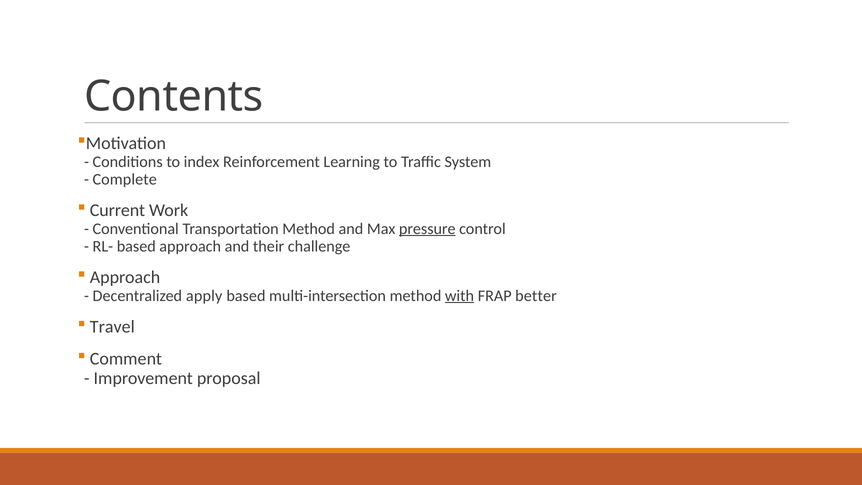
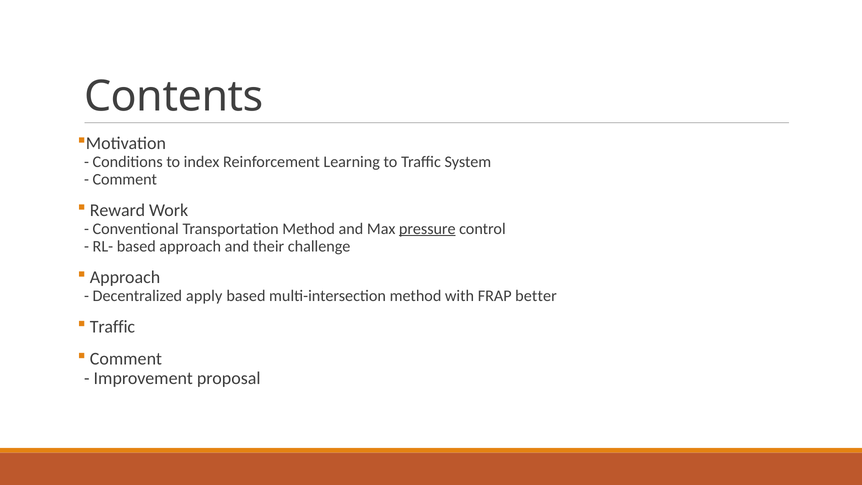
Complete: Complete -> Comment (125, 179)
Current: Current -> Reward (117, 210)
with underline: present -> none (460, 296)
Travel: Travel -> Traffic (112, 327)
